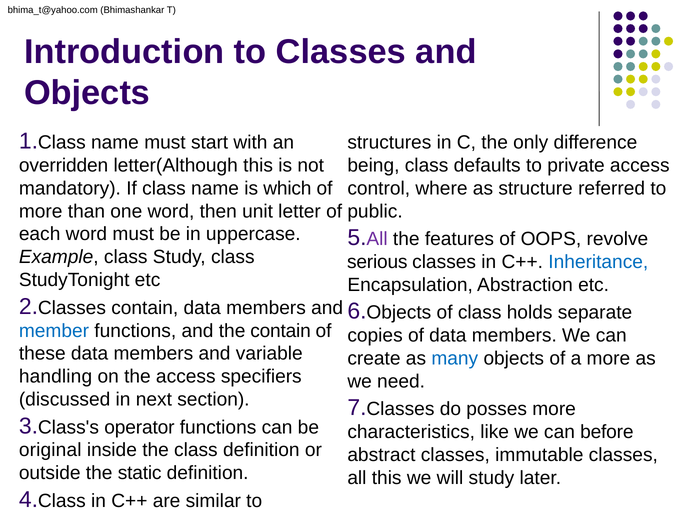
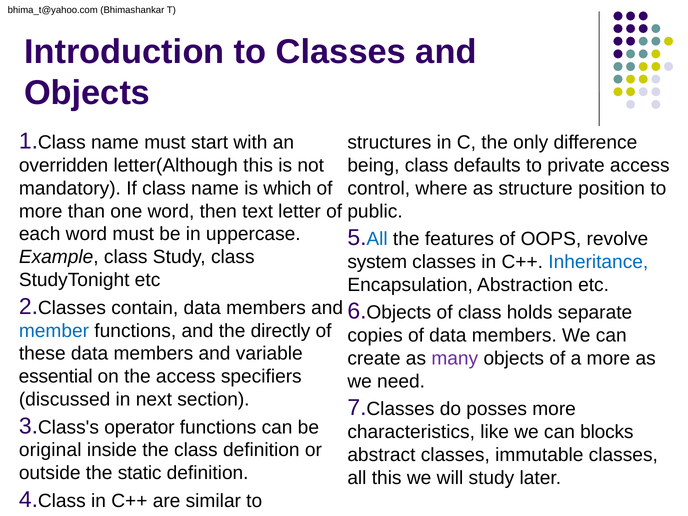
referred: referred -> position (612, 188)
unit: unit -> text (258, 211)
All colour: purple -> blue (377, 239)
serious: serious -> system (377, 262)
the contain: contain -> directly (281, 331)
many colour: blue -> purple (455, 358)
handling: handling -> essential (56, 377)
before: before -> blocks (607, 432)
